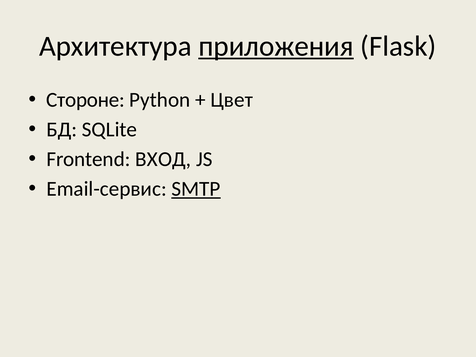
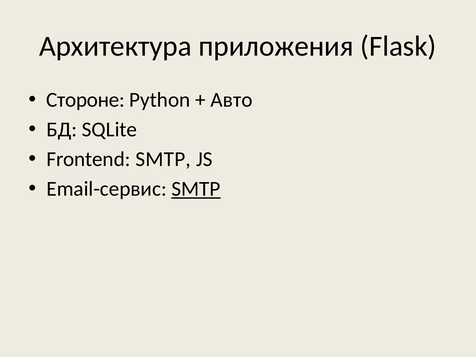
приложения underline: present -> none (276, 46)
Цвет: Цвет -> Авто (232, 100)
Frontend ВХОД: ВХОД -> SMTP (163, 159)
